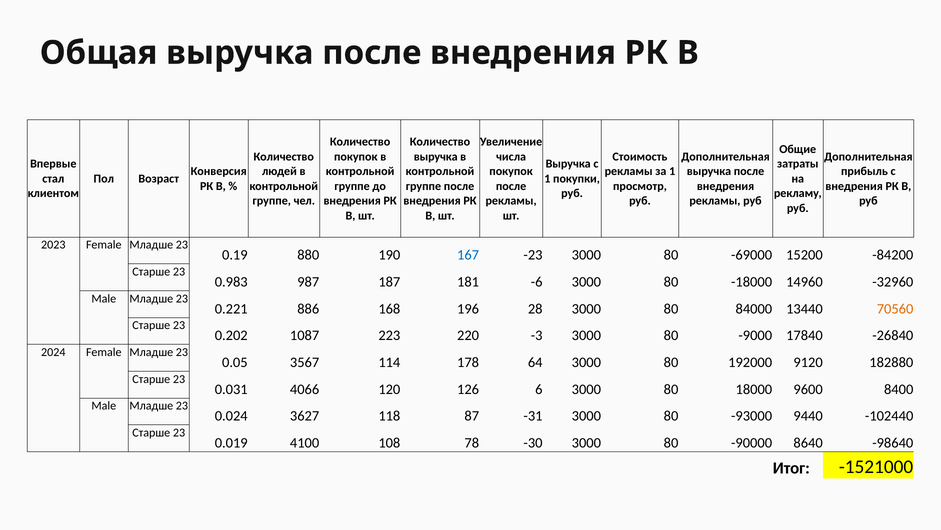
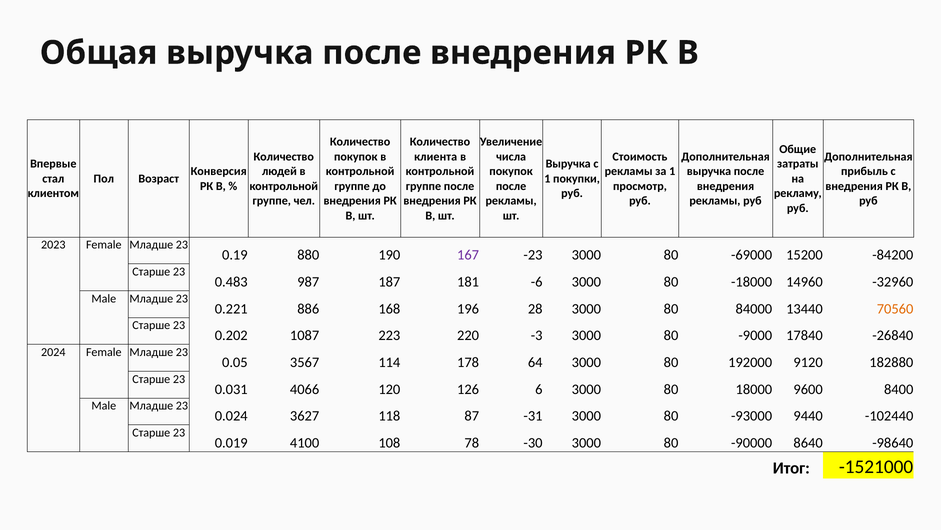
выручка: выручка -> клиента (436, 156)
167 colour: blue -> purple (468, 255)
0.983: 0.983 -> 0.483 (231, 282)
